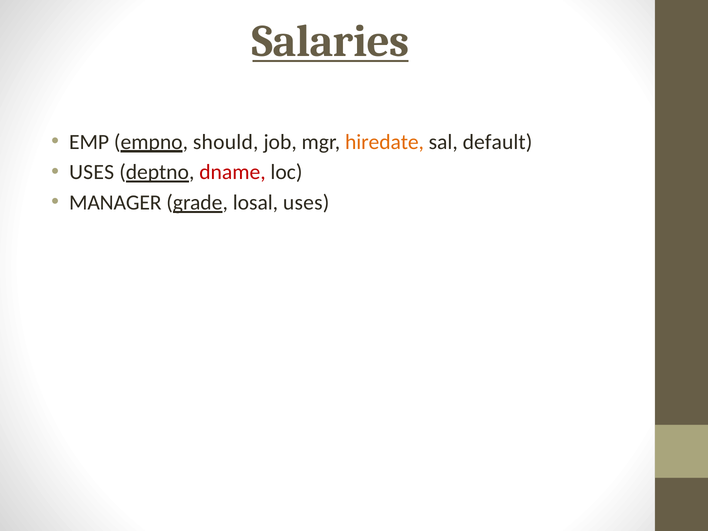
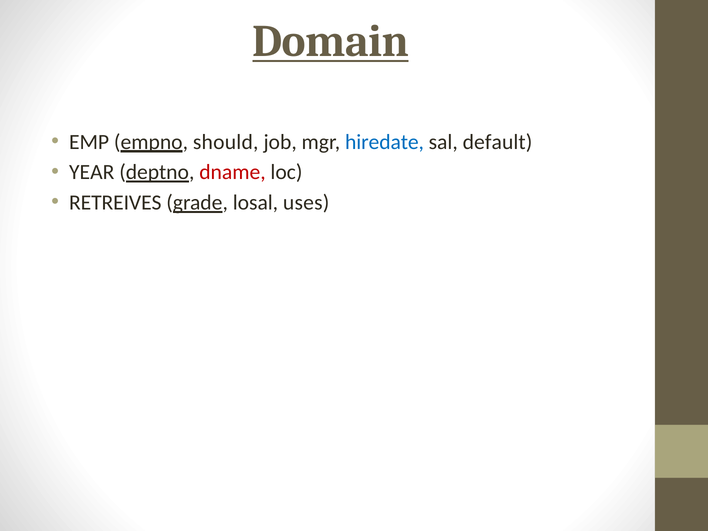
Salaries: Salaries -> Domain (331, 42)
hiredate colour: orange -> blue (384, 142)
USES: USES -> YEAR (92, 172)
MANAGER: MANAGER -> RETREIVES (115, 202)
